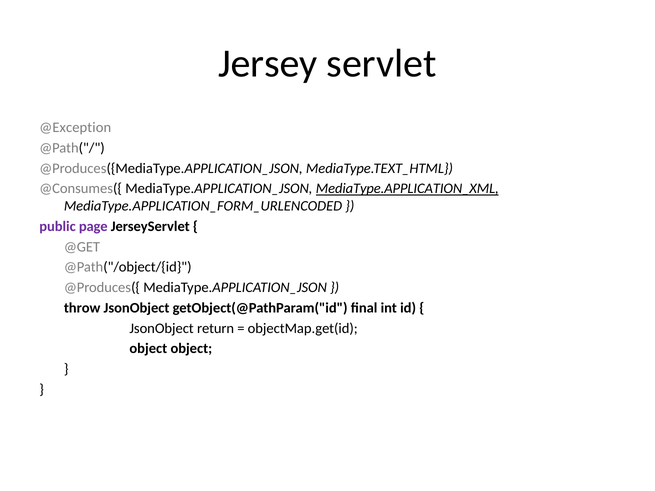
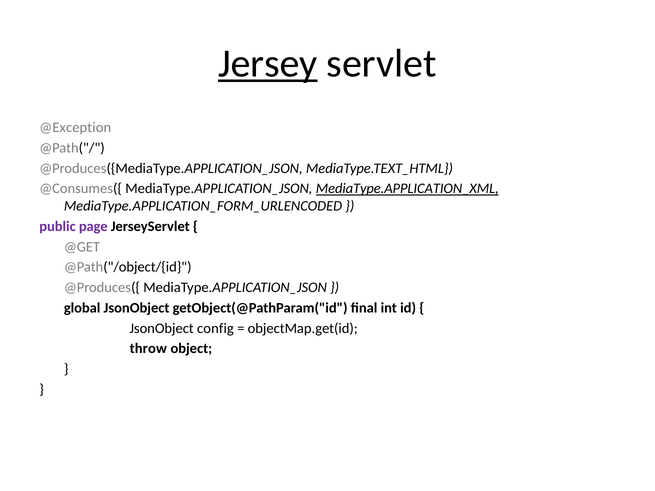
Jersey underline: none -> present (268, 63)
throw: throw -> global (82, 308)
return: return -> config (215, 328)
object: object -> throw (148, 349)
